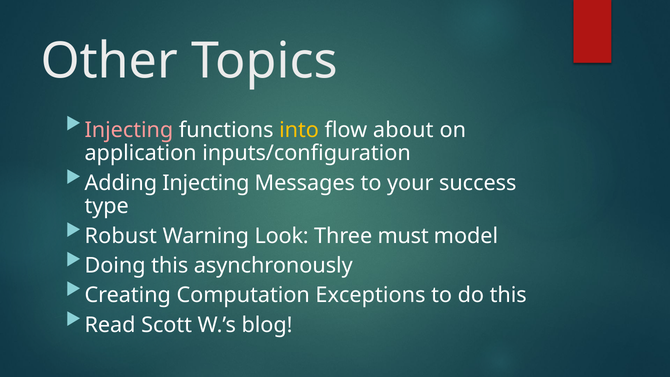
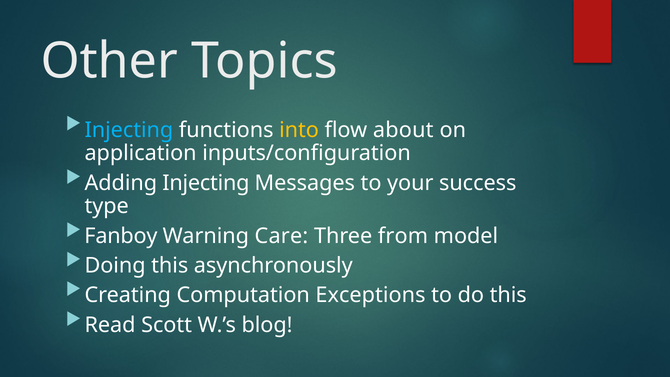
Injecting colour: pink -> light blue (129, 130)
Robust: Robust -> Fanboy (121, 236)
Look: Look -> Care (281, 236)
must: must -> from (403, 236)
